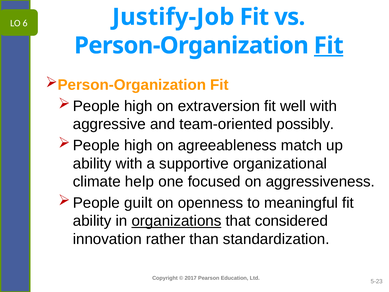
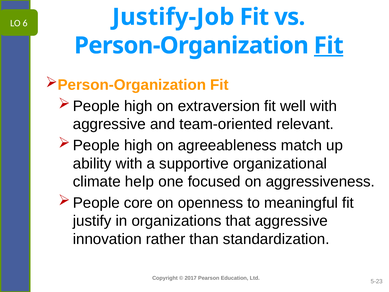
possibly: possibly -> relevant (305, 124)
guilt: guilt -> core (138, 203)
ability: ability -> justify (92, 221)
organizations underline: present -> none (176, 221)
that considered: considered -> aggressive (291, 221)
